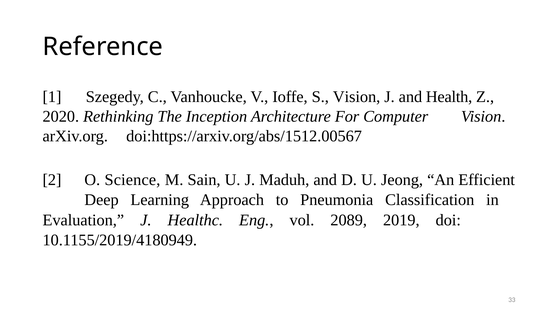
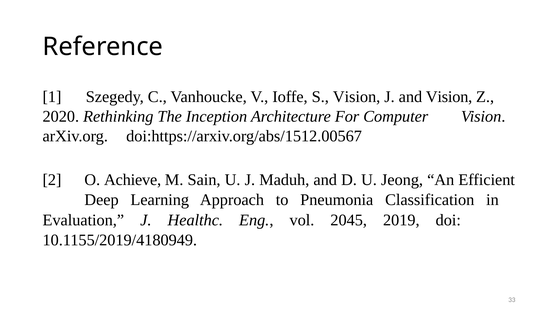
and Health: Health -> Vision (449, 97)
Science: Science -> Achieve (133, 180)
2089: 2089 -> 2045 (349, 220)
